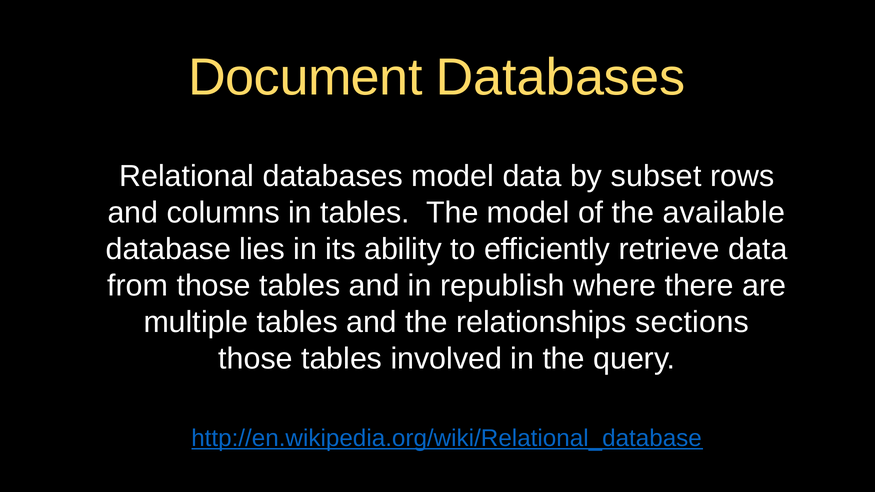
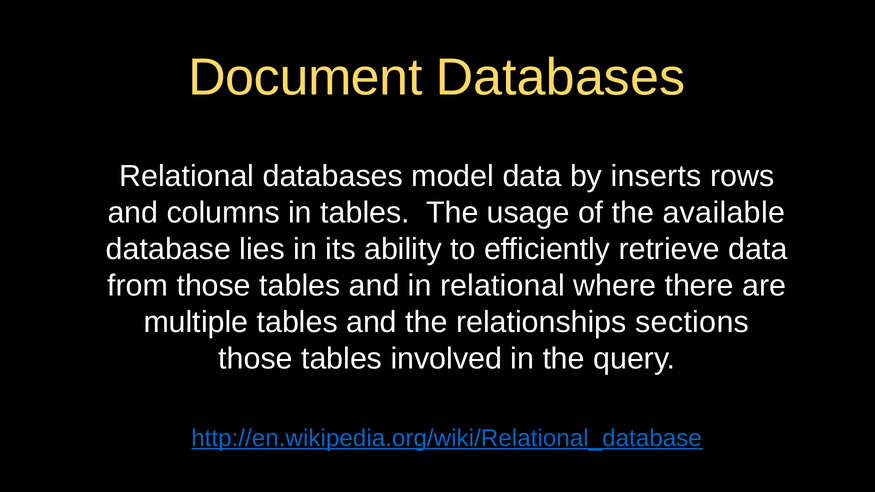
subset: subset -> inserts (656, 176)
The model: model -> usage (528, 213)
in republish: republish -> relational (502, 286)
